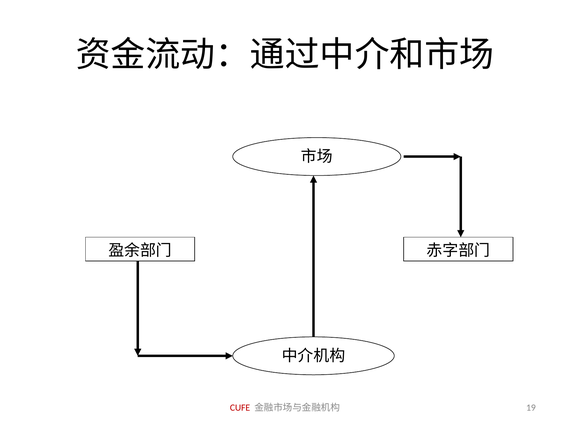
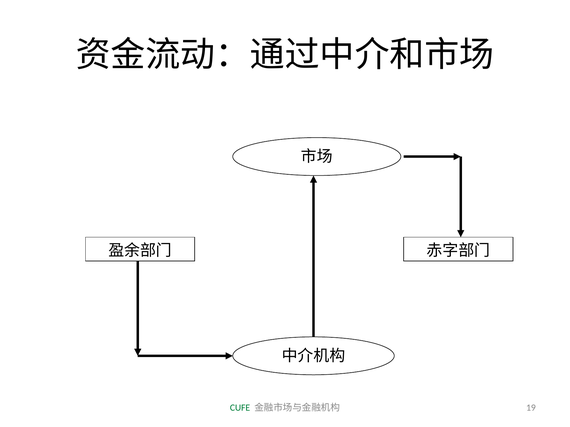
CUFE colour: red -> green (240, 408)
